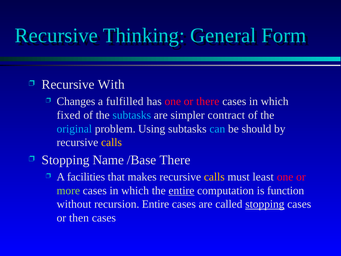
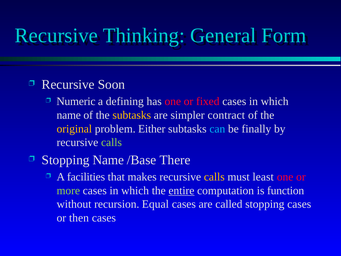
With: With -> Soon (112, 84)
Changes: Changes -> Numeric (76, 101)
fulfilled: fulfilled -> defining (125, 101)
or there: there -> fixed (208, 101)
fixed: fixed -> name (69, 115)
subtasks colour: light blue -> yellow (132, 115)
original colour: light blue -> yellow (74, 129)
Using: Using -> Either (152, 129)
should: should -> finally (256, 129)
calls colour: yellow -> light green (111, 142)
recursion Entire: Entire -> Equal (155, 204)
stopping underline: present -> none (265, 204)
